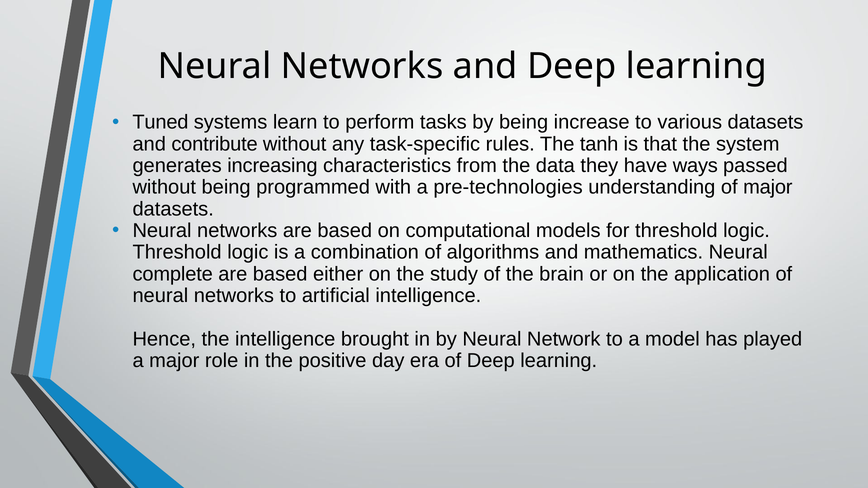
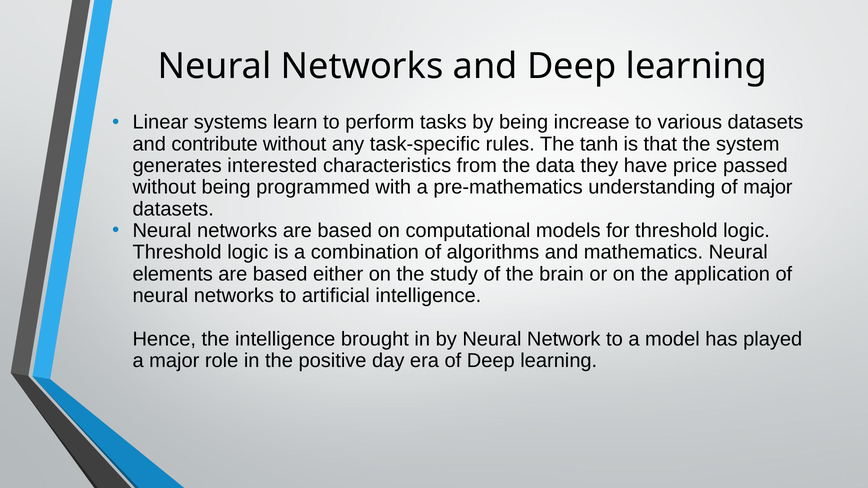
Tuned: Tuned -> Linear (160, 122)
increasing: increasing -> interested (272, 166)
ways: ways -> price (695, 166)
pre-technologies: pre-technologies -> pre-mathematics (508, 187)
complete: complete -> elements (173, 274)
